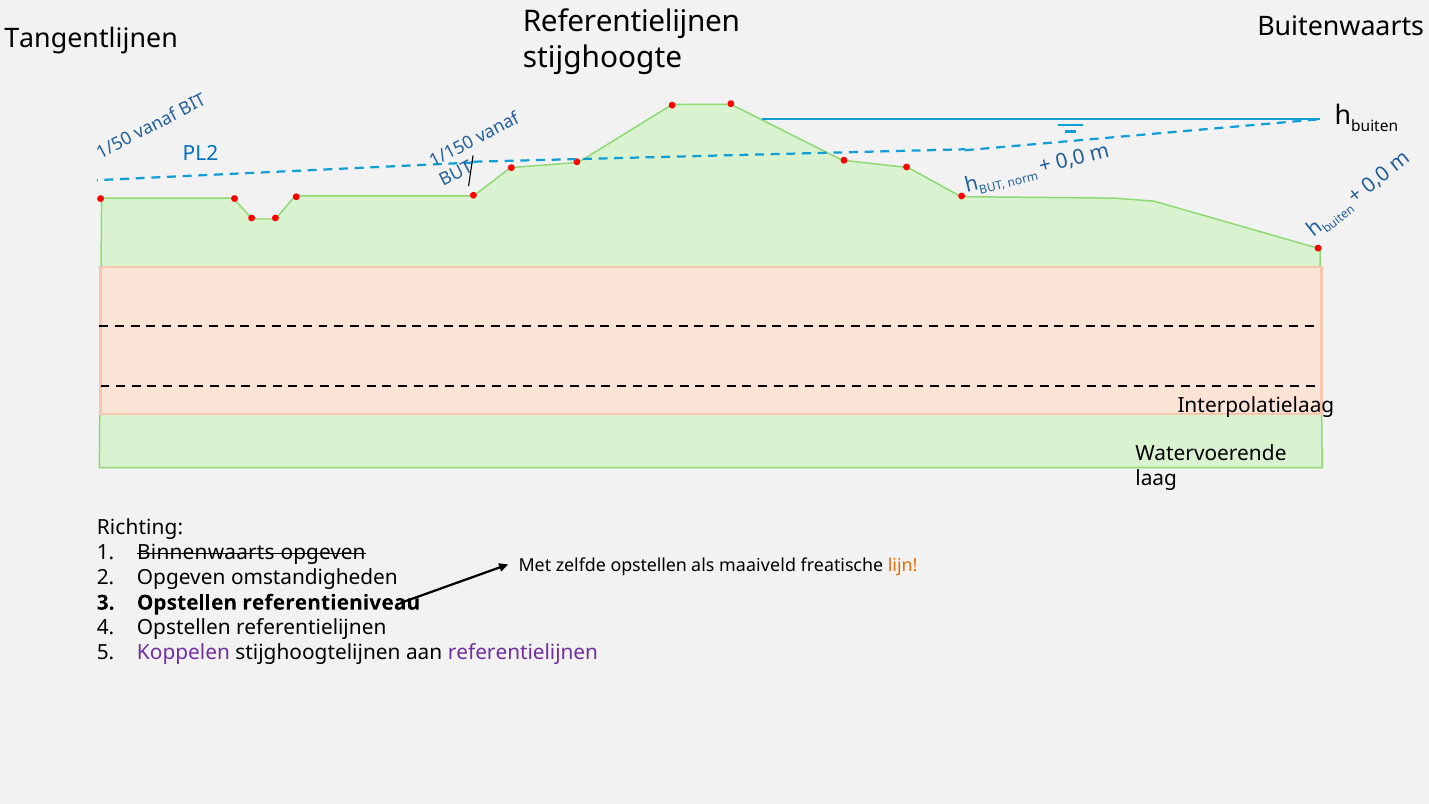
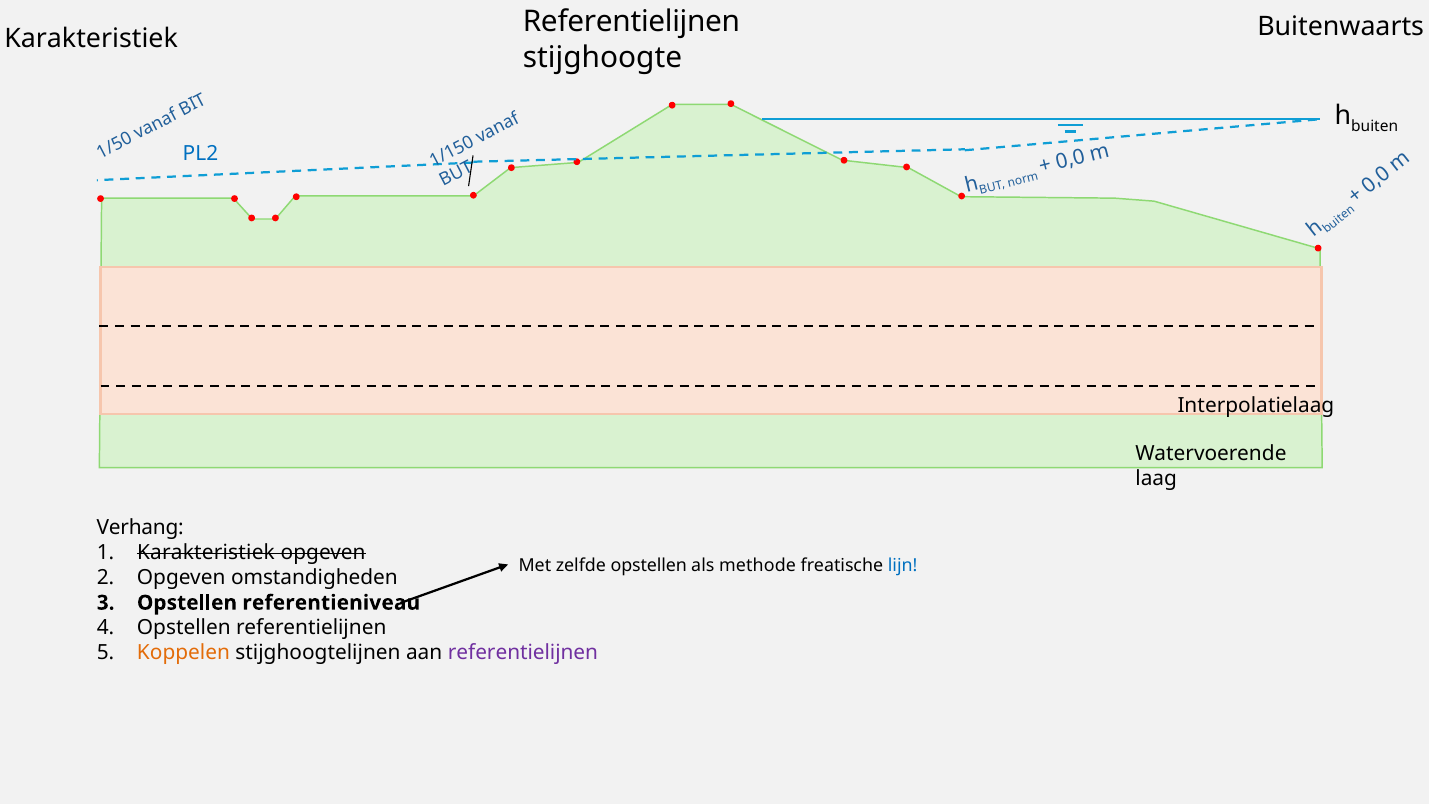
Tangentlijnen: Tangentlijnen -> Karakteristiek (91, 38)
Richting: Richting -> Verhang (140, 528)
Binnenwaarts: Binnenwaarts -> Karakteristiek (206, 553)
maaiveld: maaiveld -> methode (758, 566)
lijn colour: orange -> blue (903, 566)
Koppelen colour: purple -> orange (183, 653)
